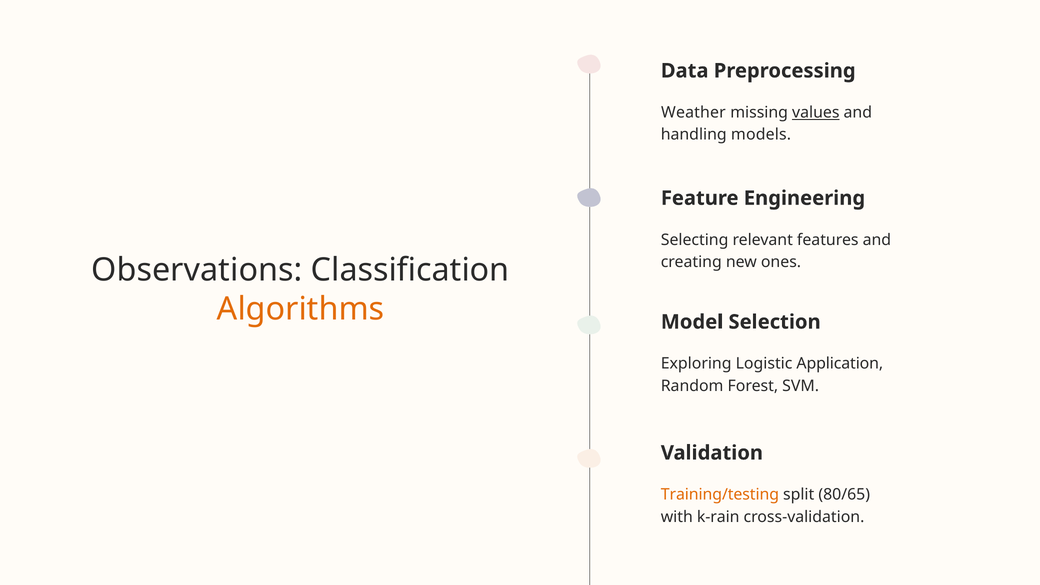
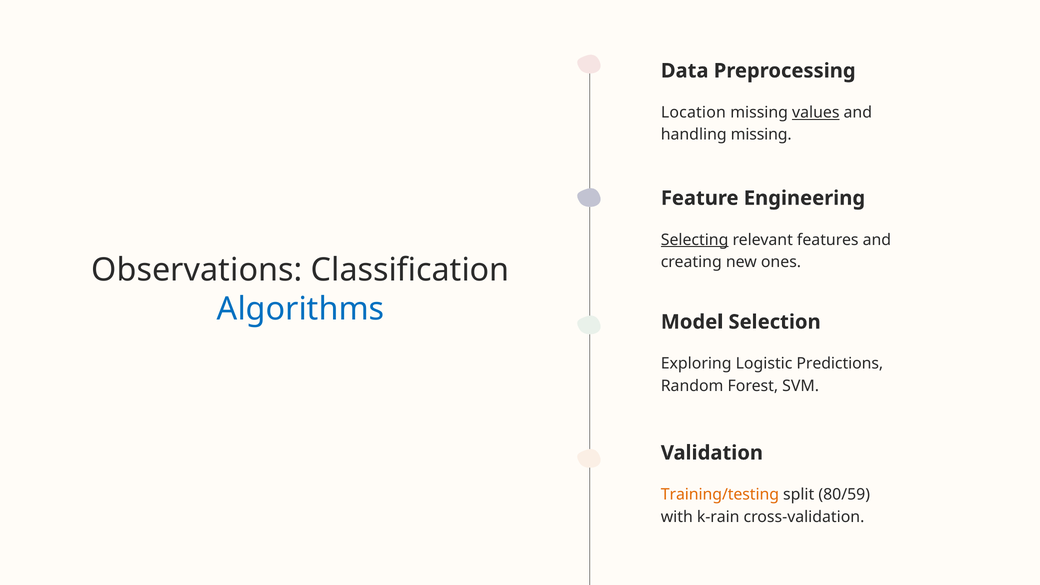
Weather: Weather -> Location (693, 112)
handling models: models -> missing (761, 135)
Selecting underline: none -> present (695, 240)
Algorithms colour: orange -> blue (301, 309)
Application: Application -> Predictions (840, 364)
80/65: 80/65 -> 80/59 (844, 495)
